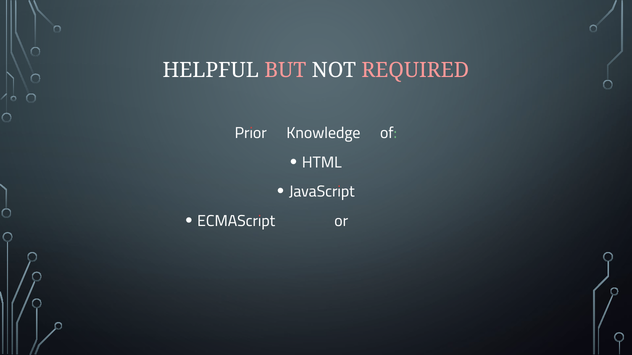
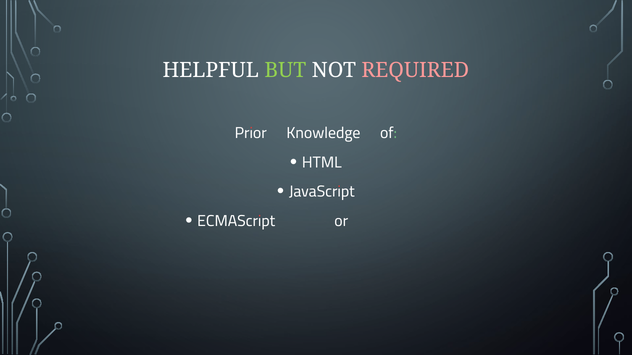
BUT colour: pink -> light green (285, 70)
